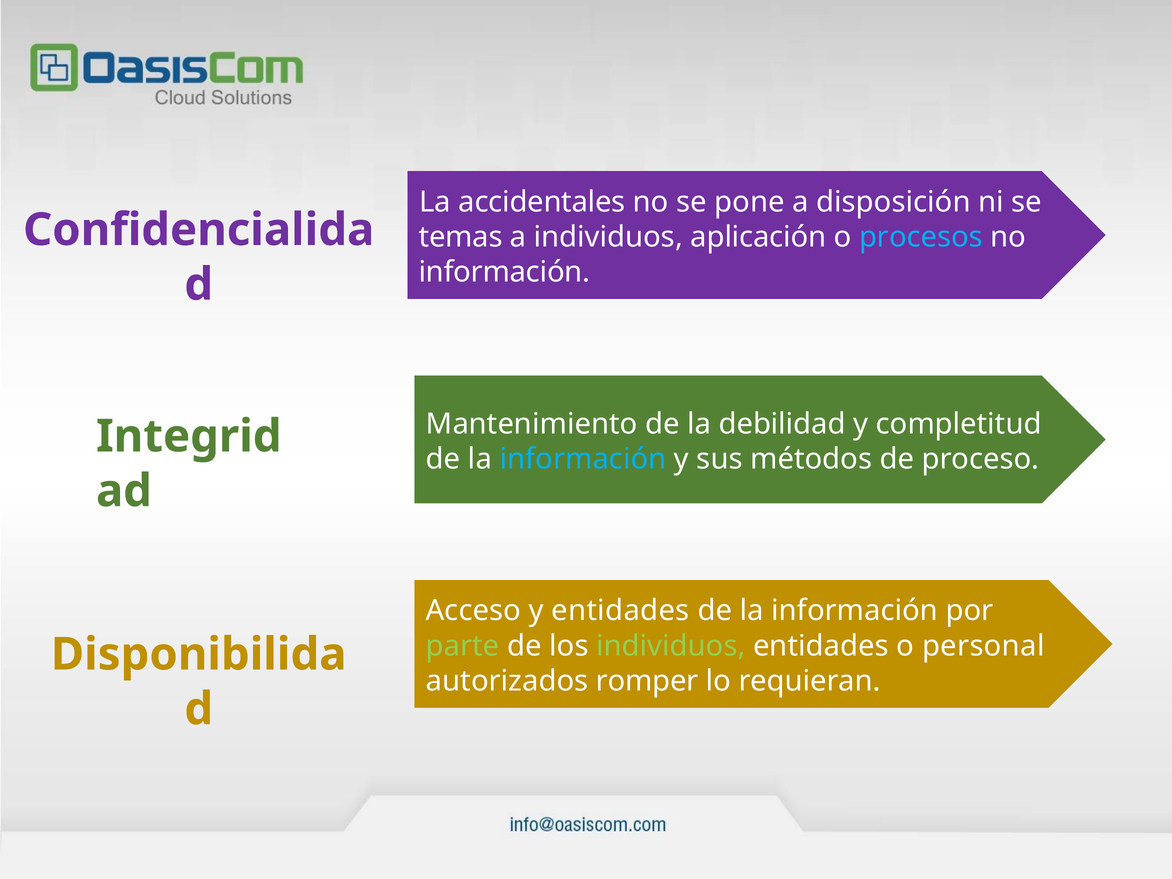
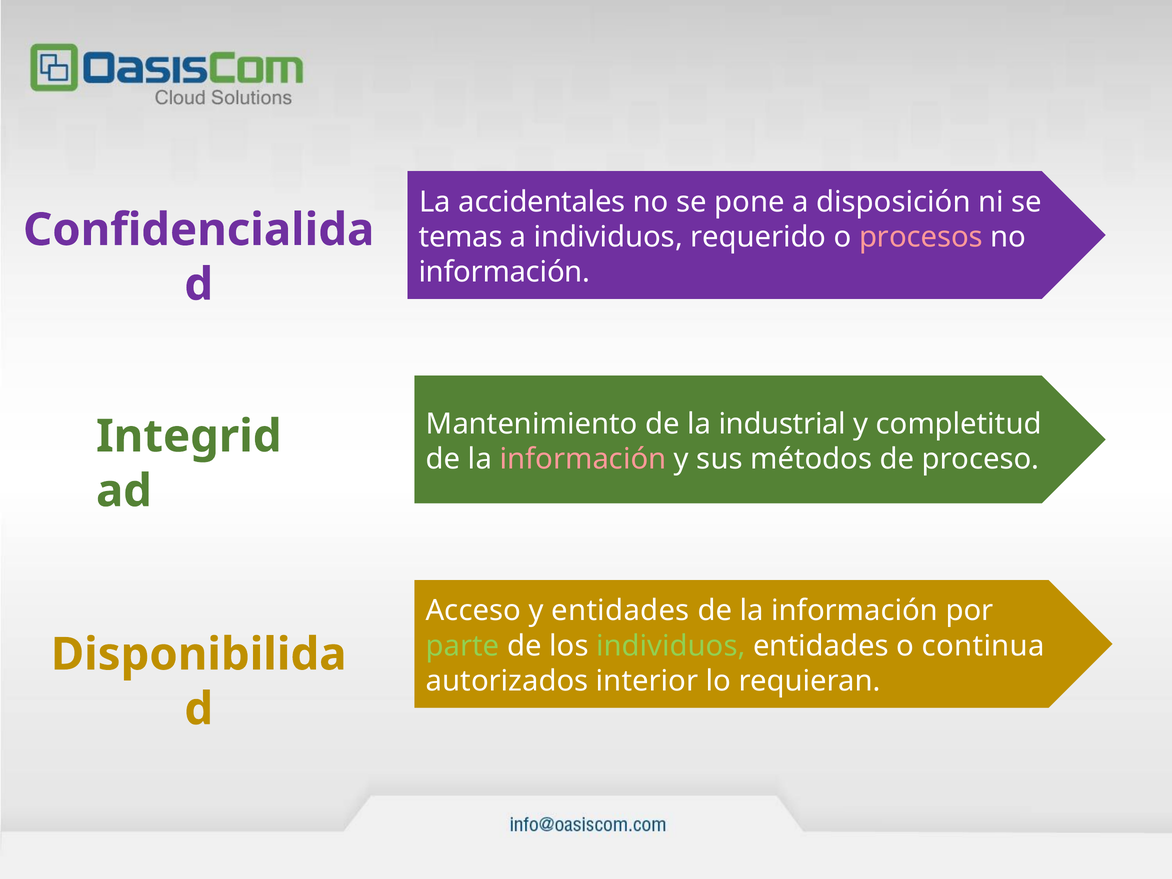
aplicación: aplicación -> requerido (758, 237)
procesos colour: light blue -> pink (921, 237)
debilidad: debilidad -> industrial (782, 424)
información colour: light blue -> pink (583, 459)
personal: personal -> continua (983, 646)
romper: romper -> interior (647, 681)
